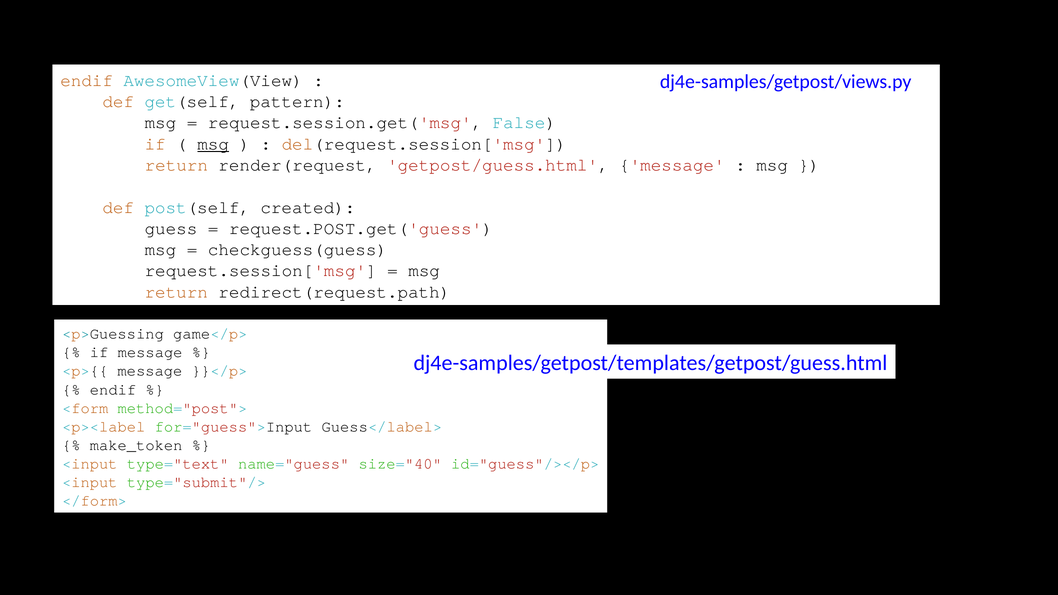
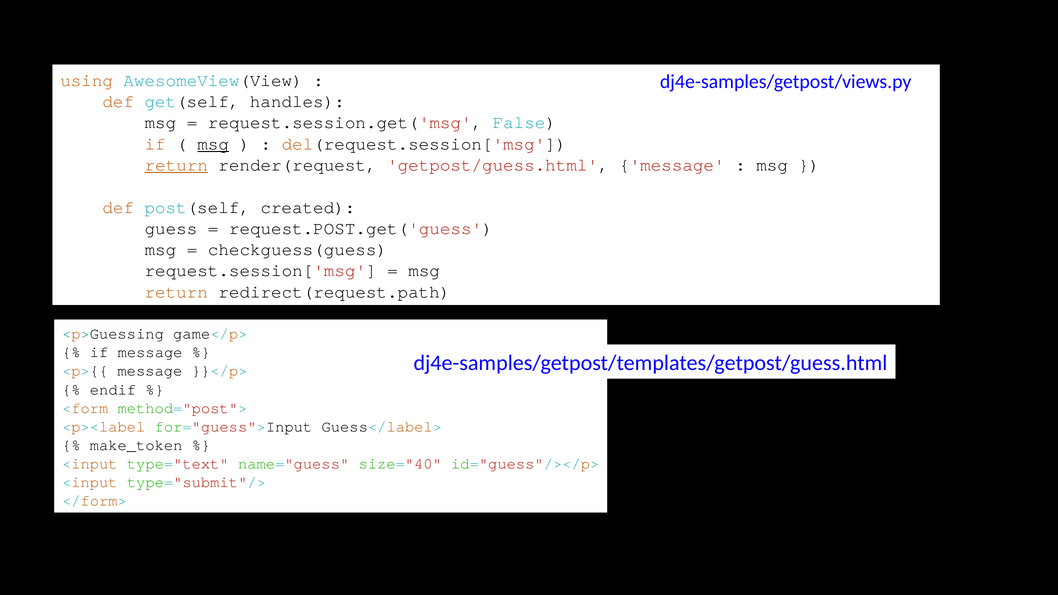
endif: endif -> using (87, 80)
pattern: pattern -> handles (297, 101)
return underline: none -> present (176, 165)
